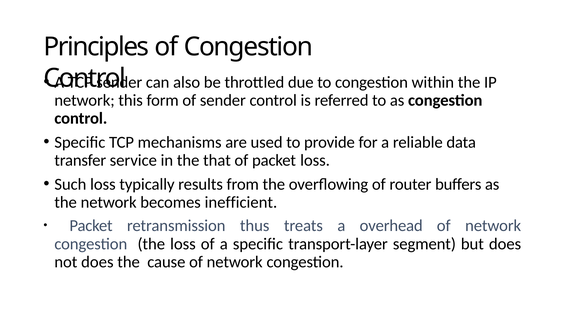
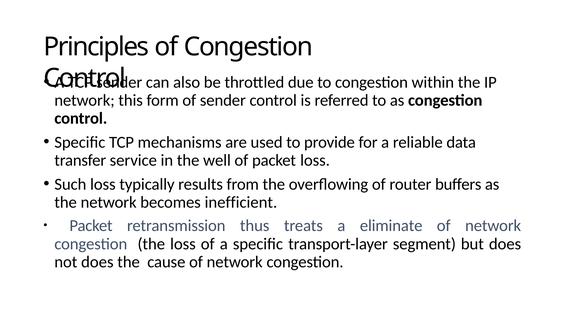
that: that -> well (217, 160)
overhead: overhead -> eliminate (391, 226)
